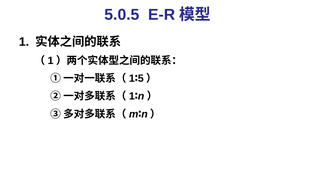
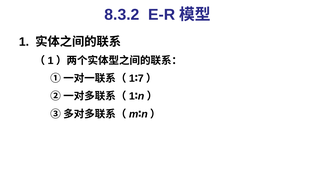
5.0.5: 5.0.5 -> 8.3.2 (122, 15)
5: 5 -> 7 (141, 78)
